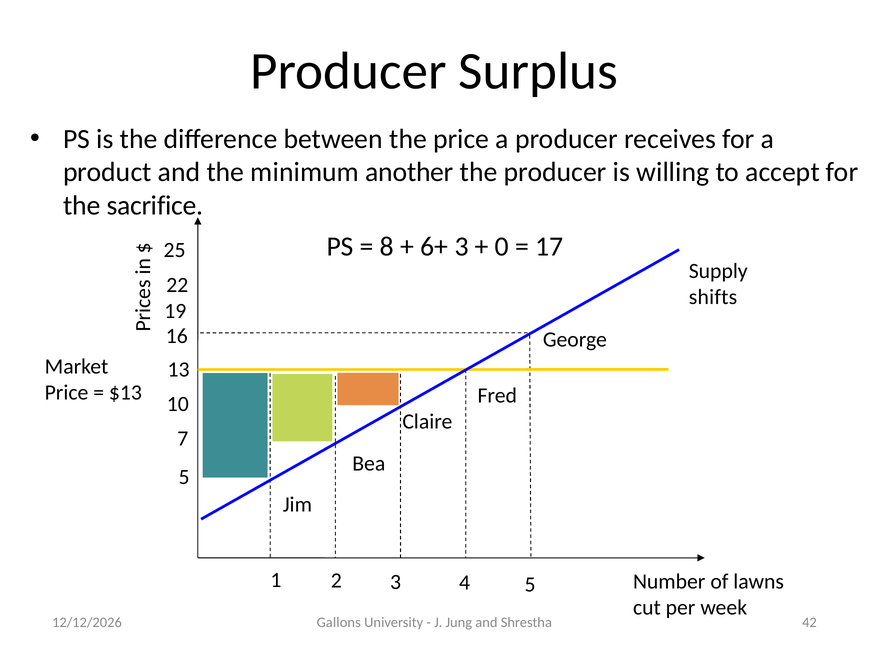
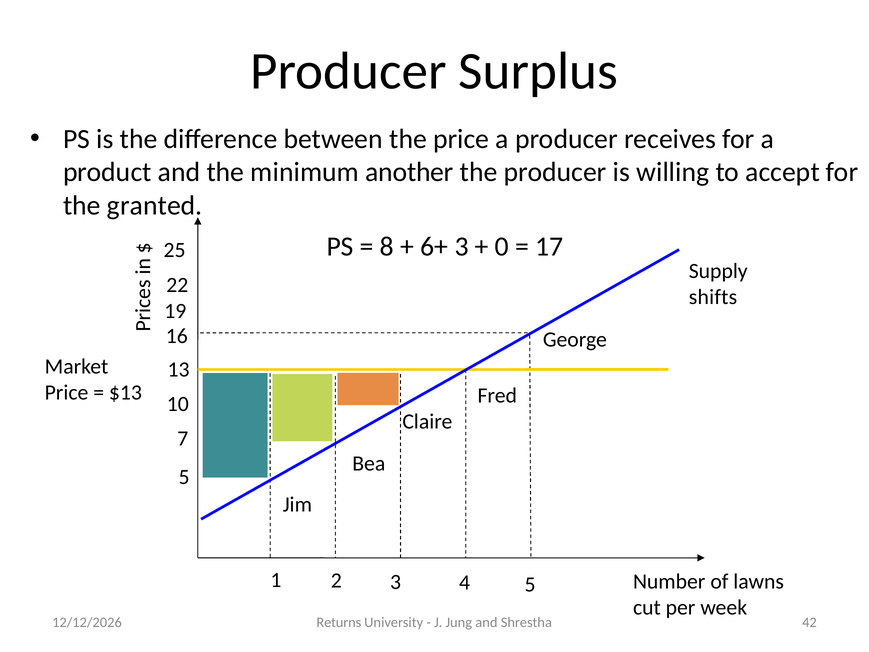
sacrifice: sacrifice -> granted (155, 205)
Gallons: Gallons -> Returns (339, 622)
